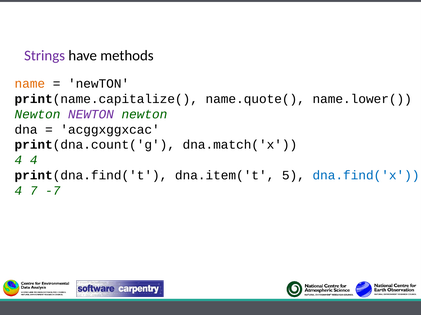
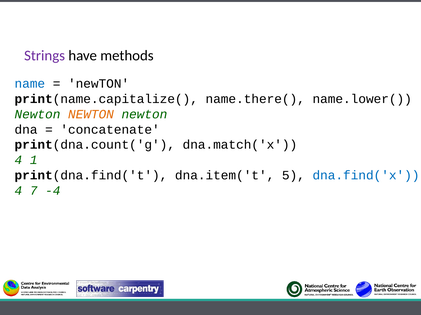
name colour: orange -> blue (30, 84)
name.quote(: name.quote( -> name.there( (255, 99)
NEWTON colour: purple -> orange (91, 115)
acggxggxcac: acggxggxcac -> concatenate (110, 130)
4 4: 4 -> 1 (34, 160)
-7: -7 -> -4 (53, 191)
